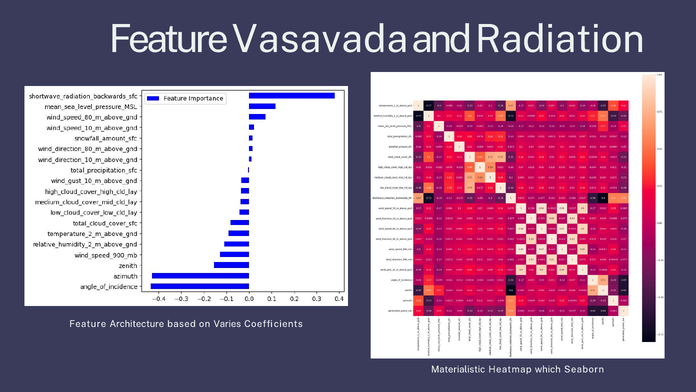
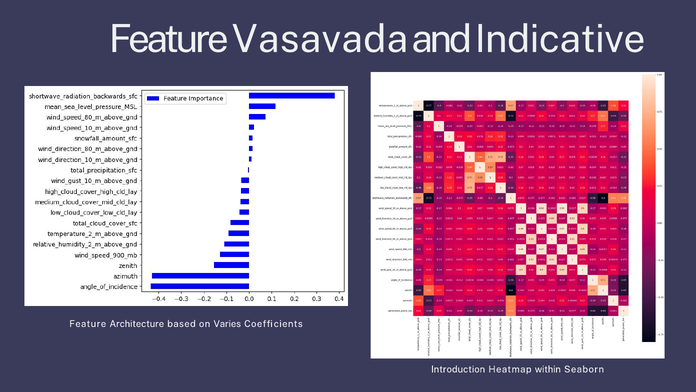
Radiation: Radiation -> Indicative (560, 39)
Materialistic: Materialistic -> Introduction (458, 369)
which: which -> within (548, 369)
